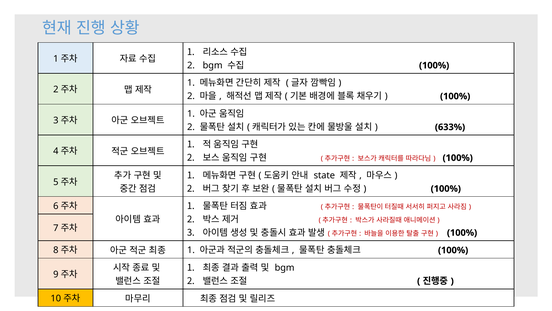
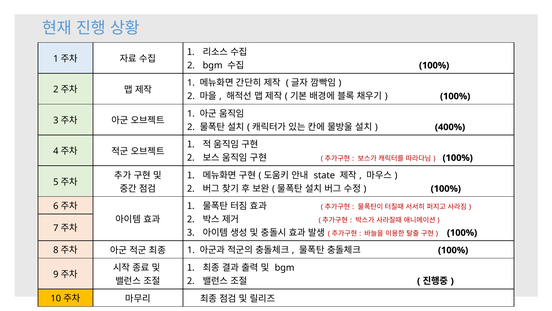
633%: 633% -> 400% (450, 127)
